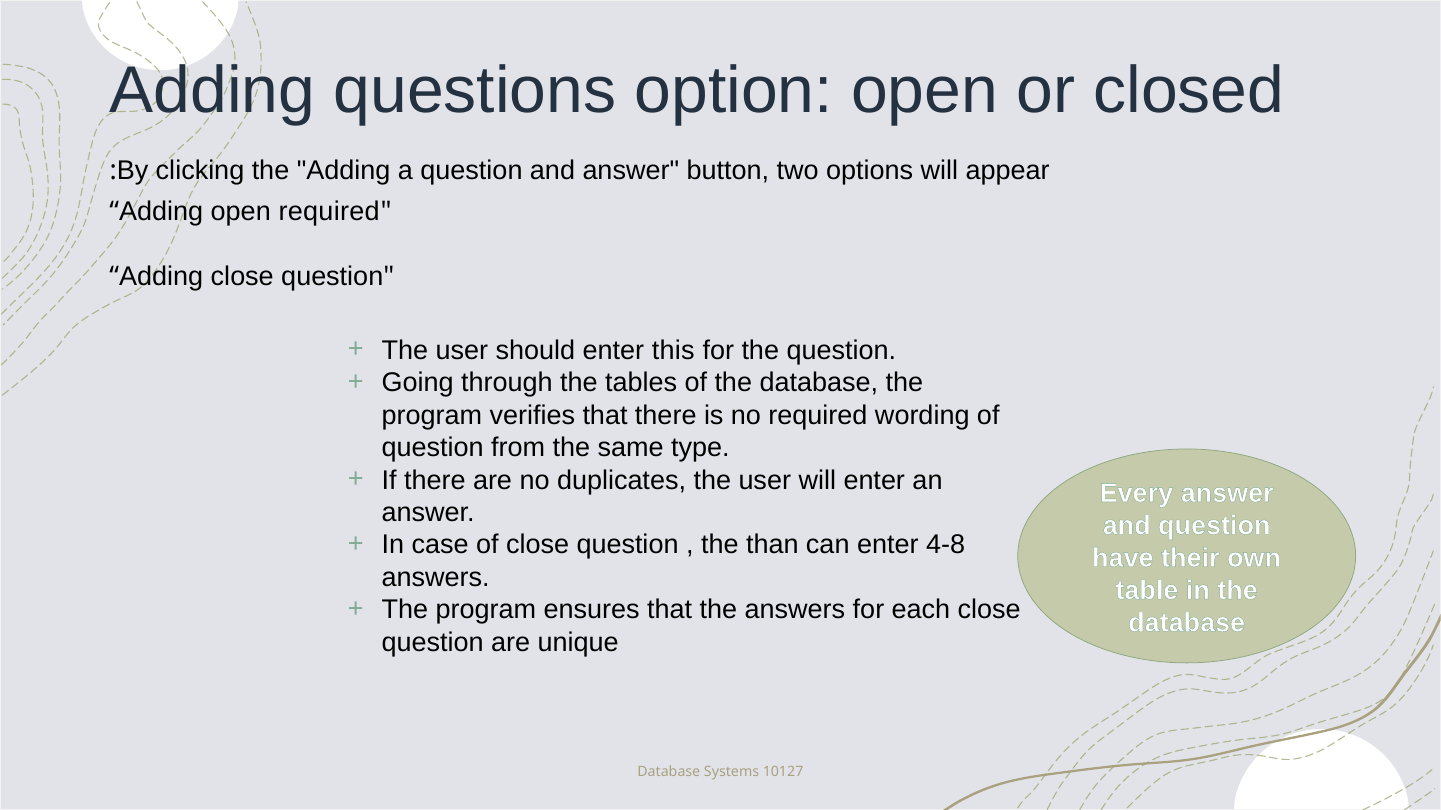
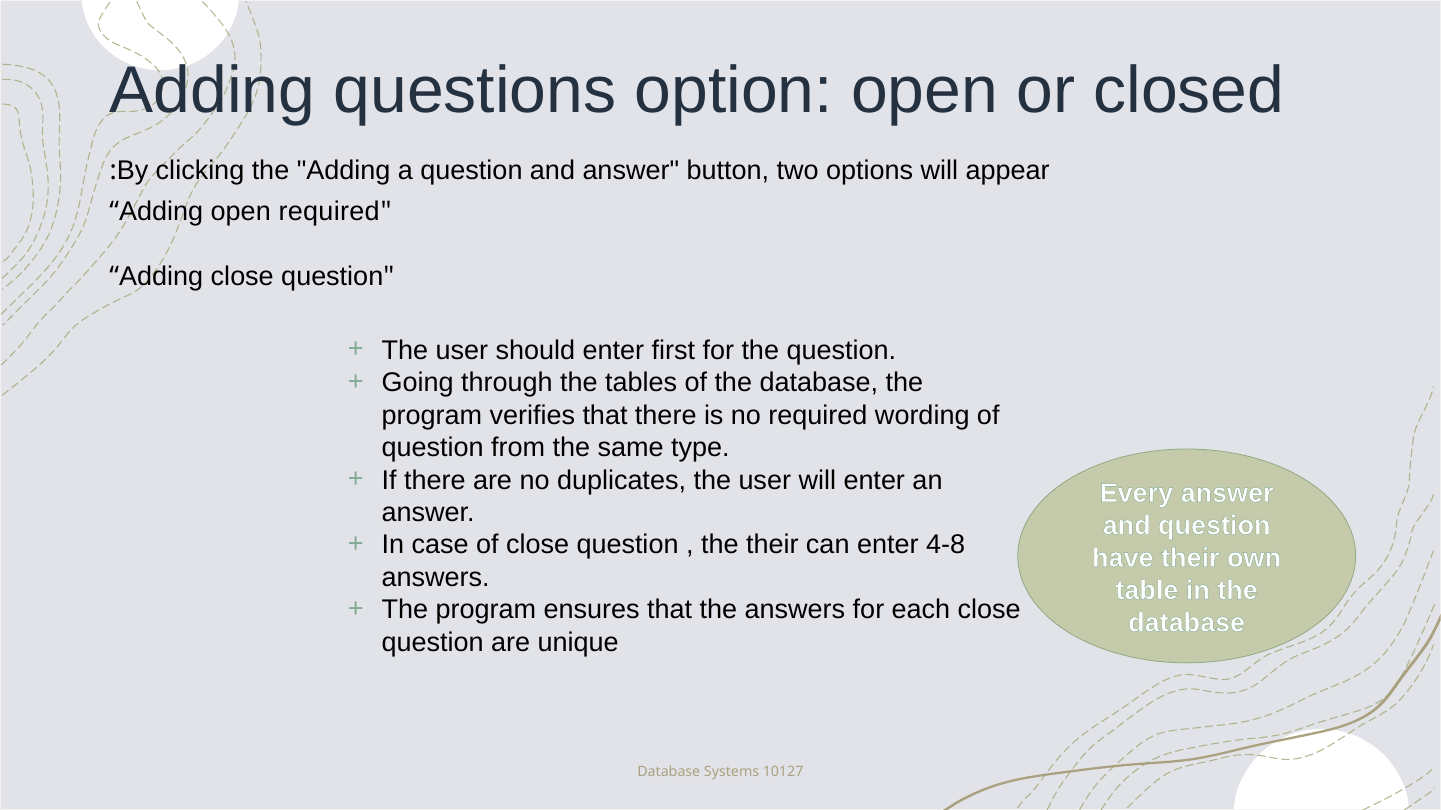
this: this -> first (673, 351)
the than: than -> their (772, 545)
